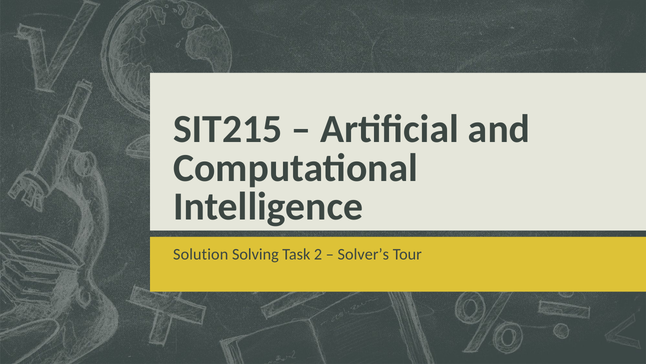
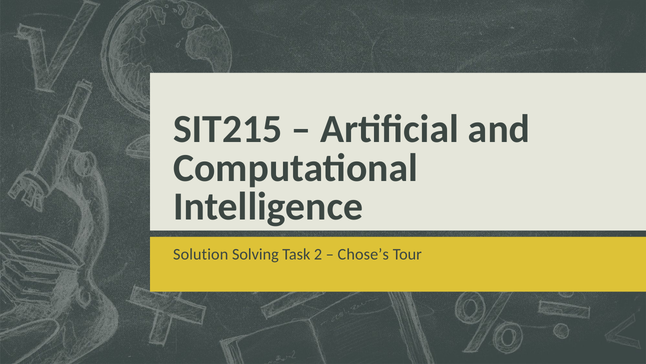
Solver’s: Solver’s -> Chose’s (363, 254)
